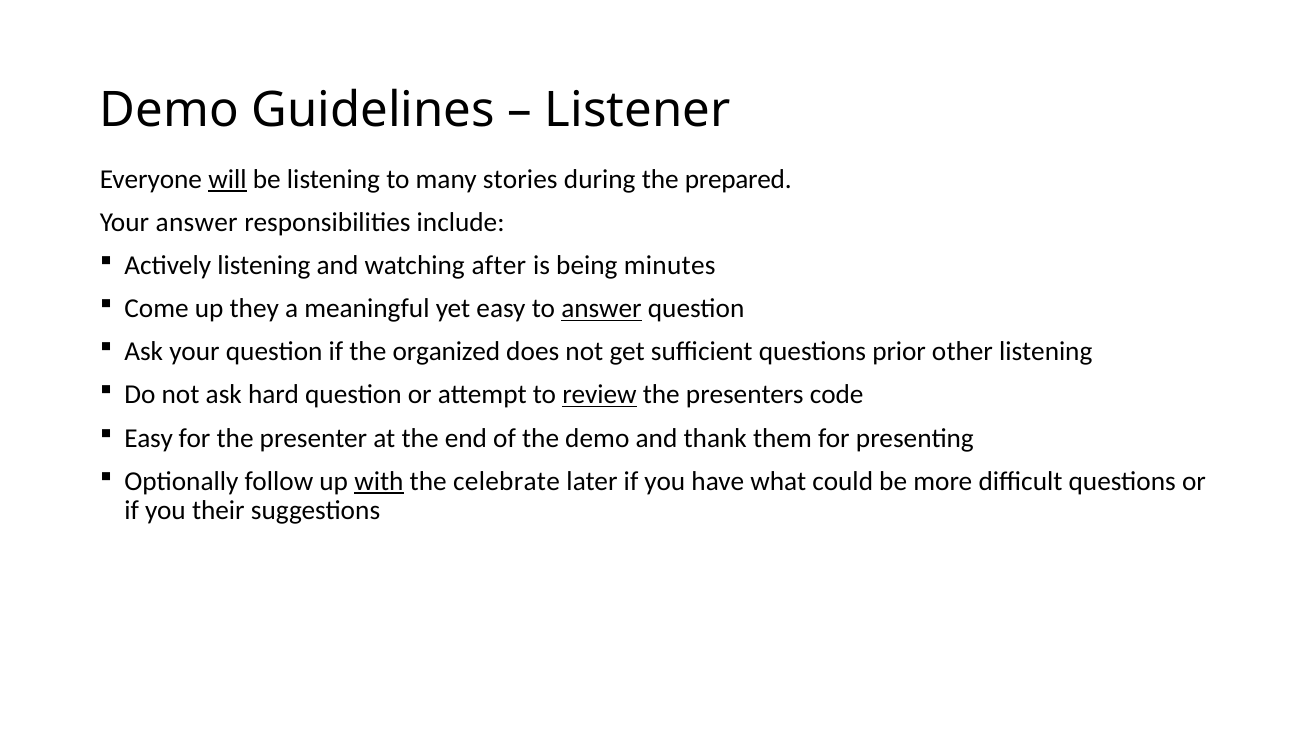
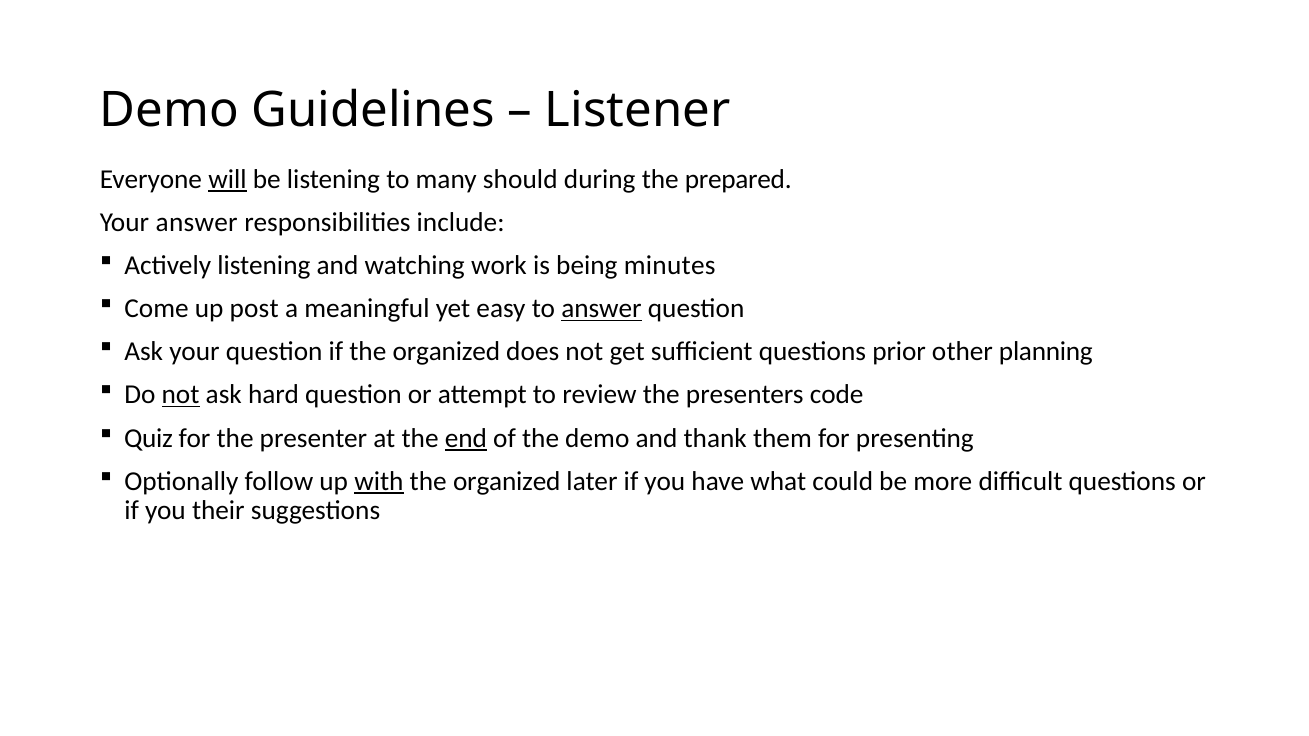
stories: stories -> should (520, 179)
after: after -> work (499, 266)
they: they -> post (254, 309)
other listening: listening -> planning (1046, 352)
not underline: none -> present (181, 395)
review underline: present -> none (599, 395)
Easy: Easy -> Quiz (149, 438)
end underline: none -> present (466, 438)
celebrate: celebrate -> organized (507, 481)
